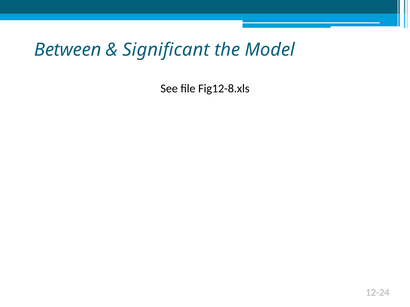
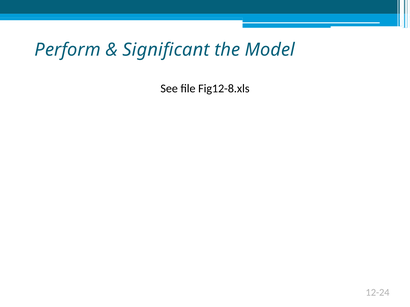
Between: Between -> Perform (68, 50)
